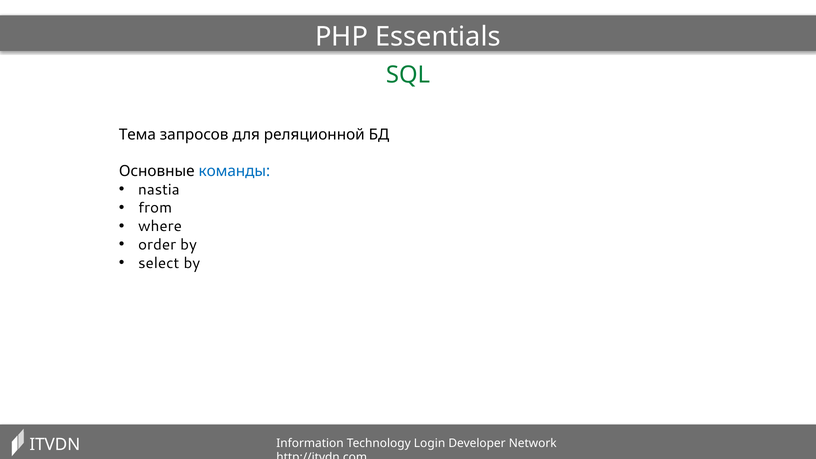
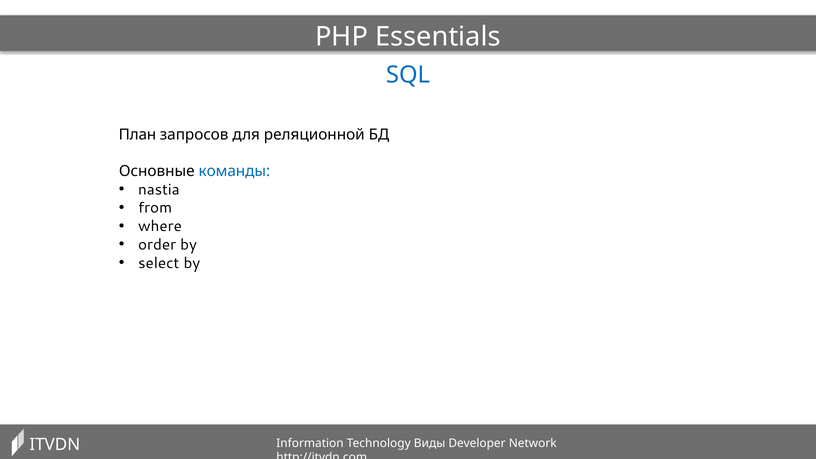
SQL colour: green -> blue (408, 75)
Тема: Тема -> План (137, 135)
Login: Login -> Виды (430, 443)
